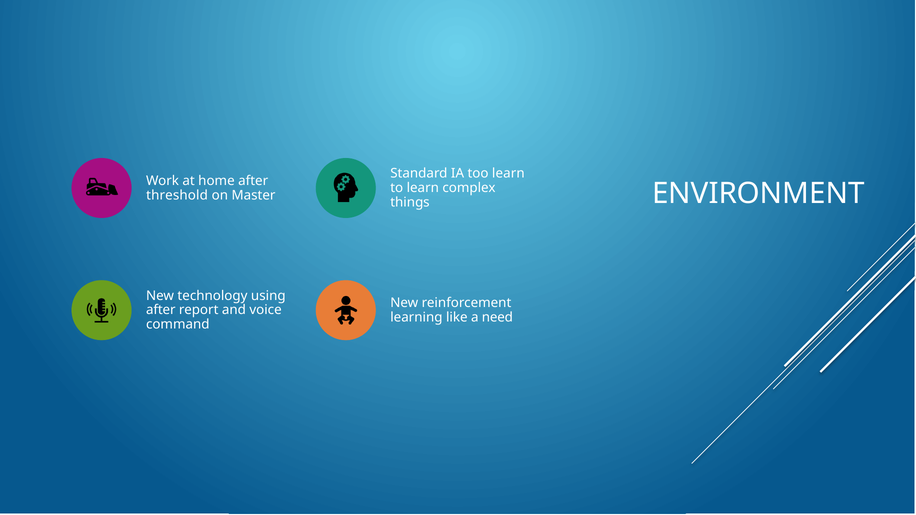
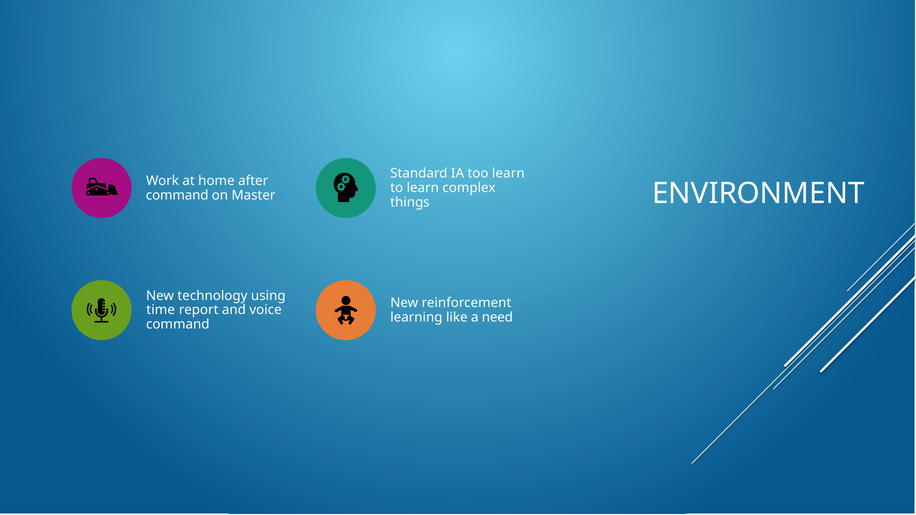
threshold: threshold -> command (177, 195)
after: after -> time (161, 310)
